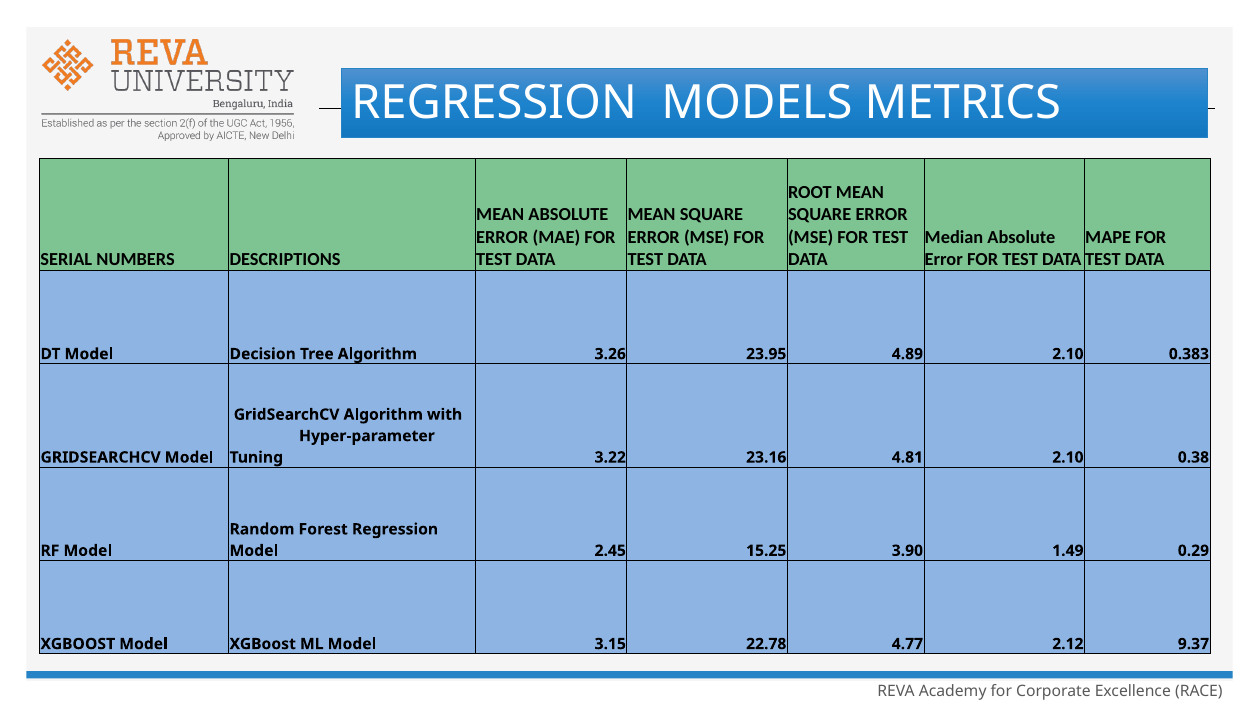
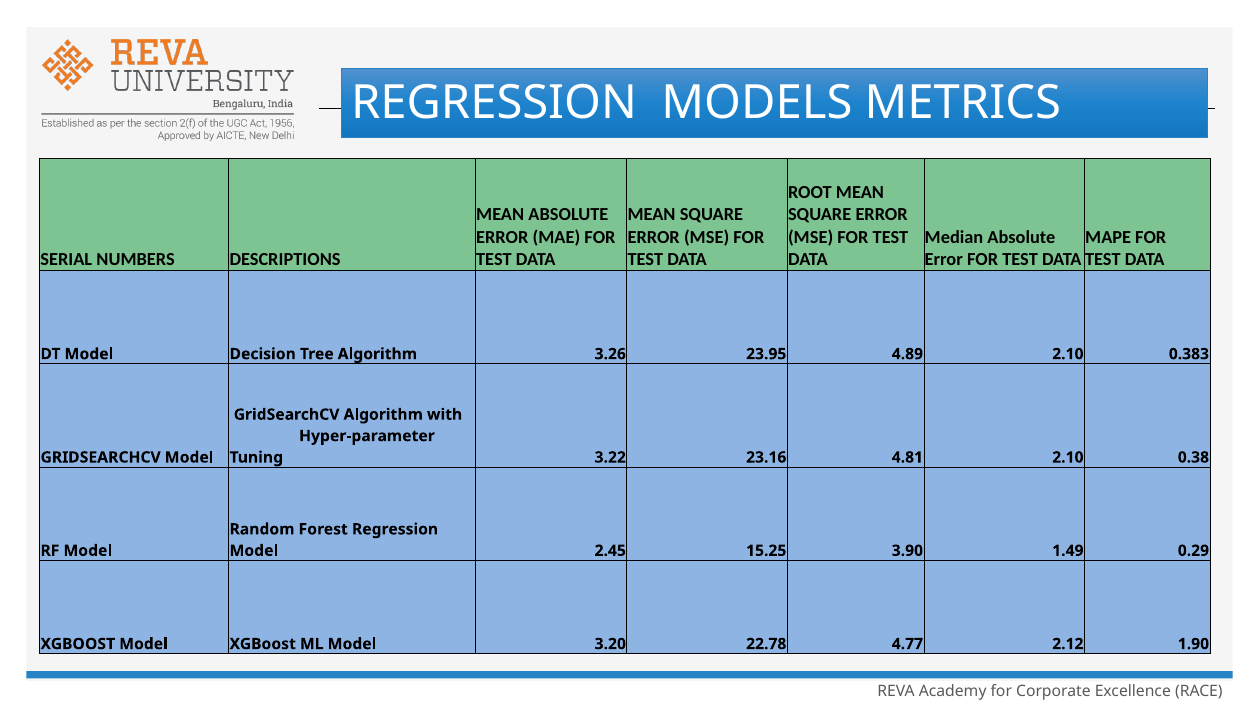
3.15: 3.15 -> 3.20 (610, 644)
9.37: 9.37 -> 1.90 (1193, 644)
